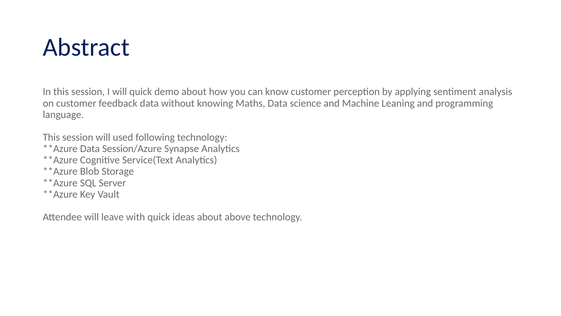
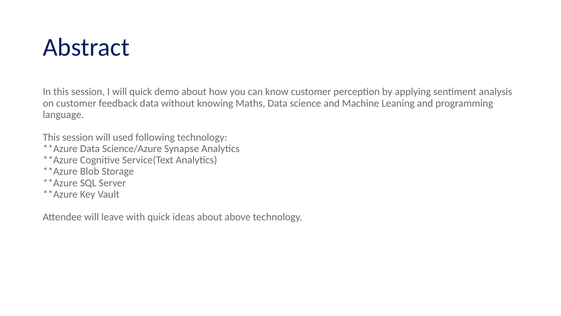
Session/Azure: Session/Azure -> Science/Azure (132, 149)
